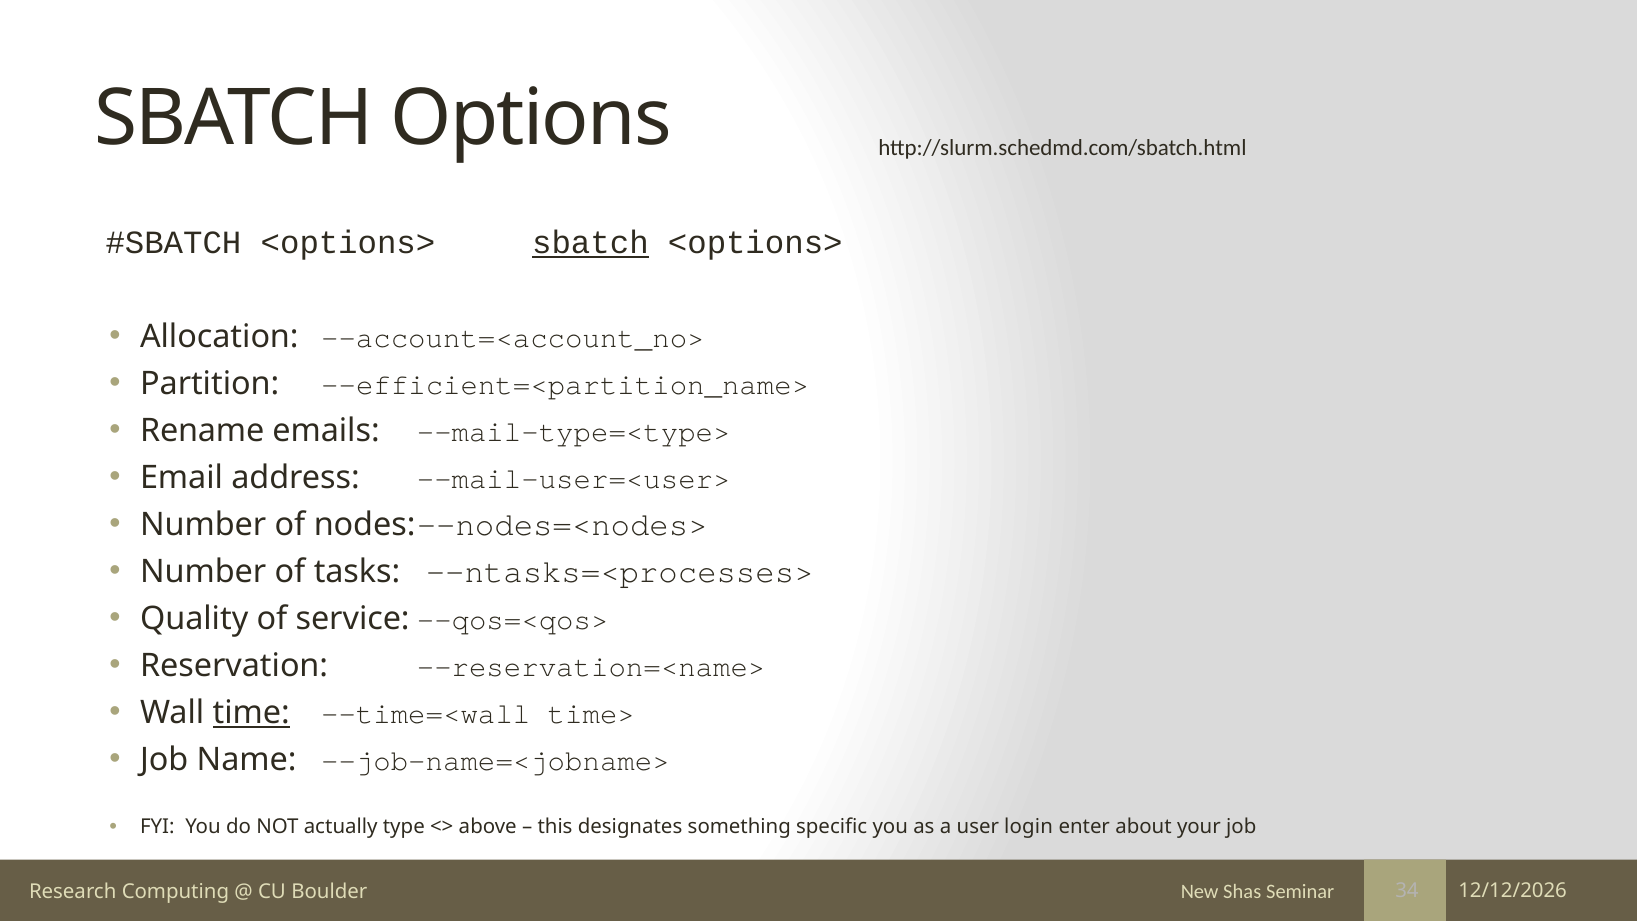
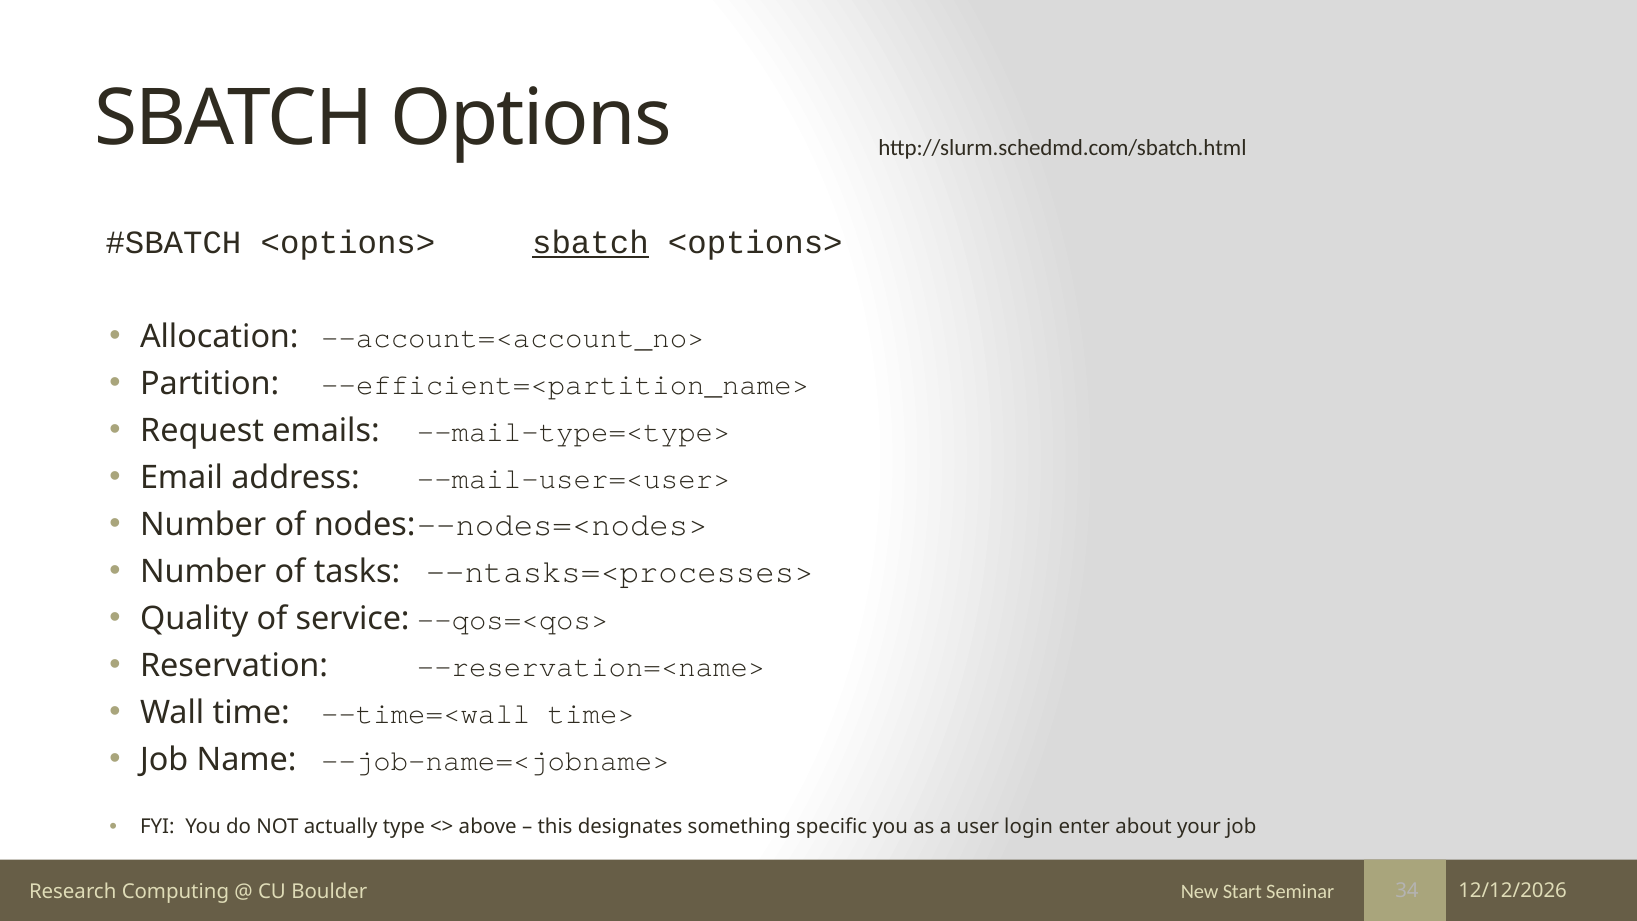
Rename: Rename -> Request (202, 431)
time underline: present -> none (251, 713)
Shas: Shas -> Start (1242, 892)
